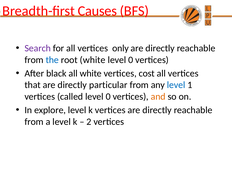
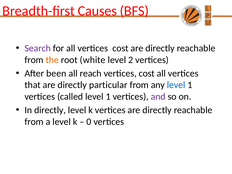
all vertices only: only -> cost (120, 48)
the colour: blue -> orange (52, 60)
0: 0 -> 2 (131, 60)
black: black -> been (56, 73)
all white: white -> reach (91, 73)
called level 0: 0 -> 1 (108, 97)
and colour: orange -> purple (158, 97)
In explore: explore -> directly (50, 110)
2: 2 -> 0 (89, 122)
